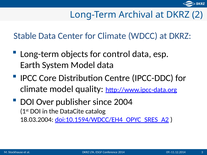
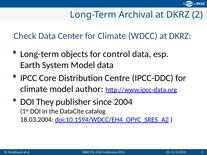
Stable: Stable -> Check (25, 36)
quality: quality -> author (89, 89)
Over: Over -> They (45, 102)
